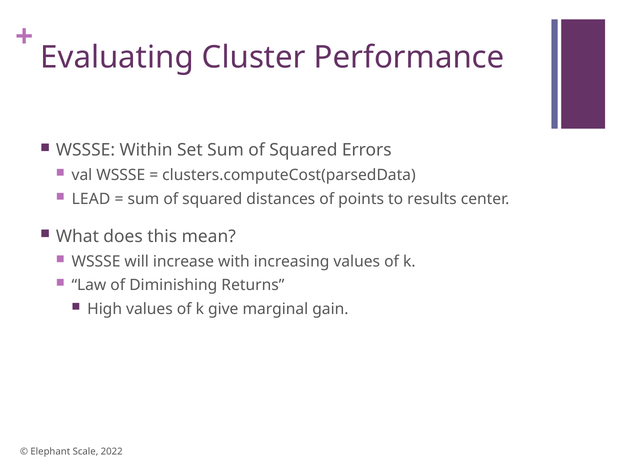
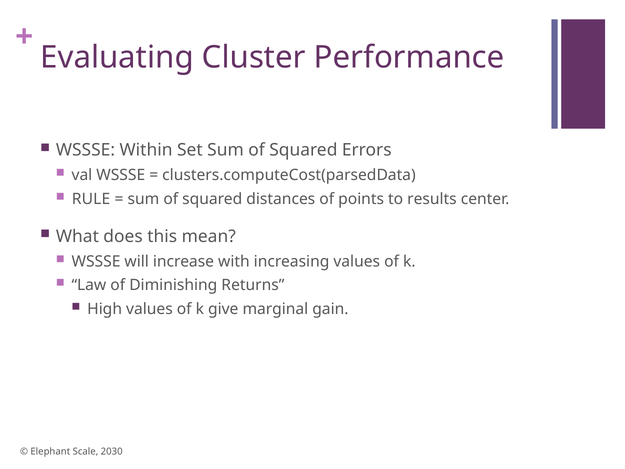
LEAD: LEAD -> RULE (91, 199)
2022: 2022 -> 2030 (112, 451)
